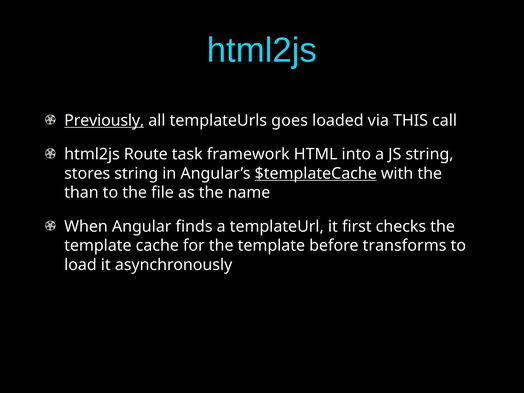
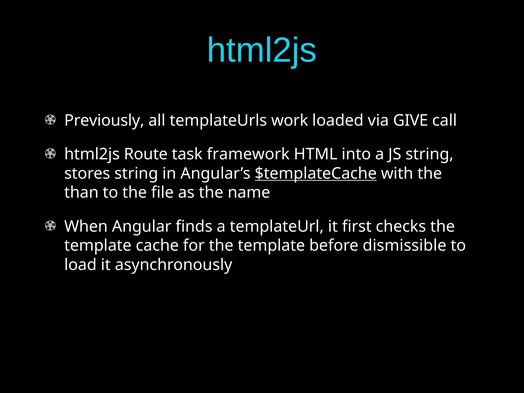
Previously underline: present -> none (104, 120)
goes: goes -> work (290, 120)
THIS: THIS -> GIVE (411, 120)
transforms: transforms -> dismissible (405, 246)
